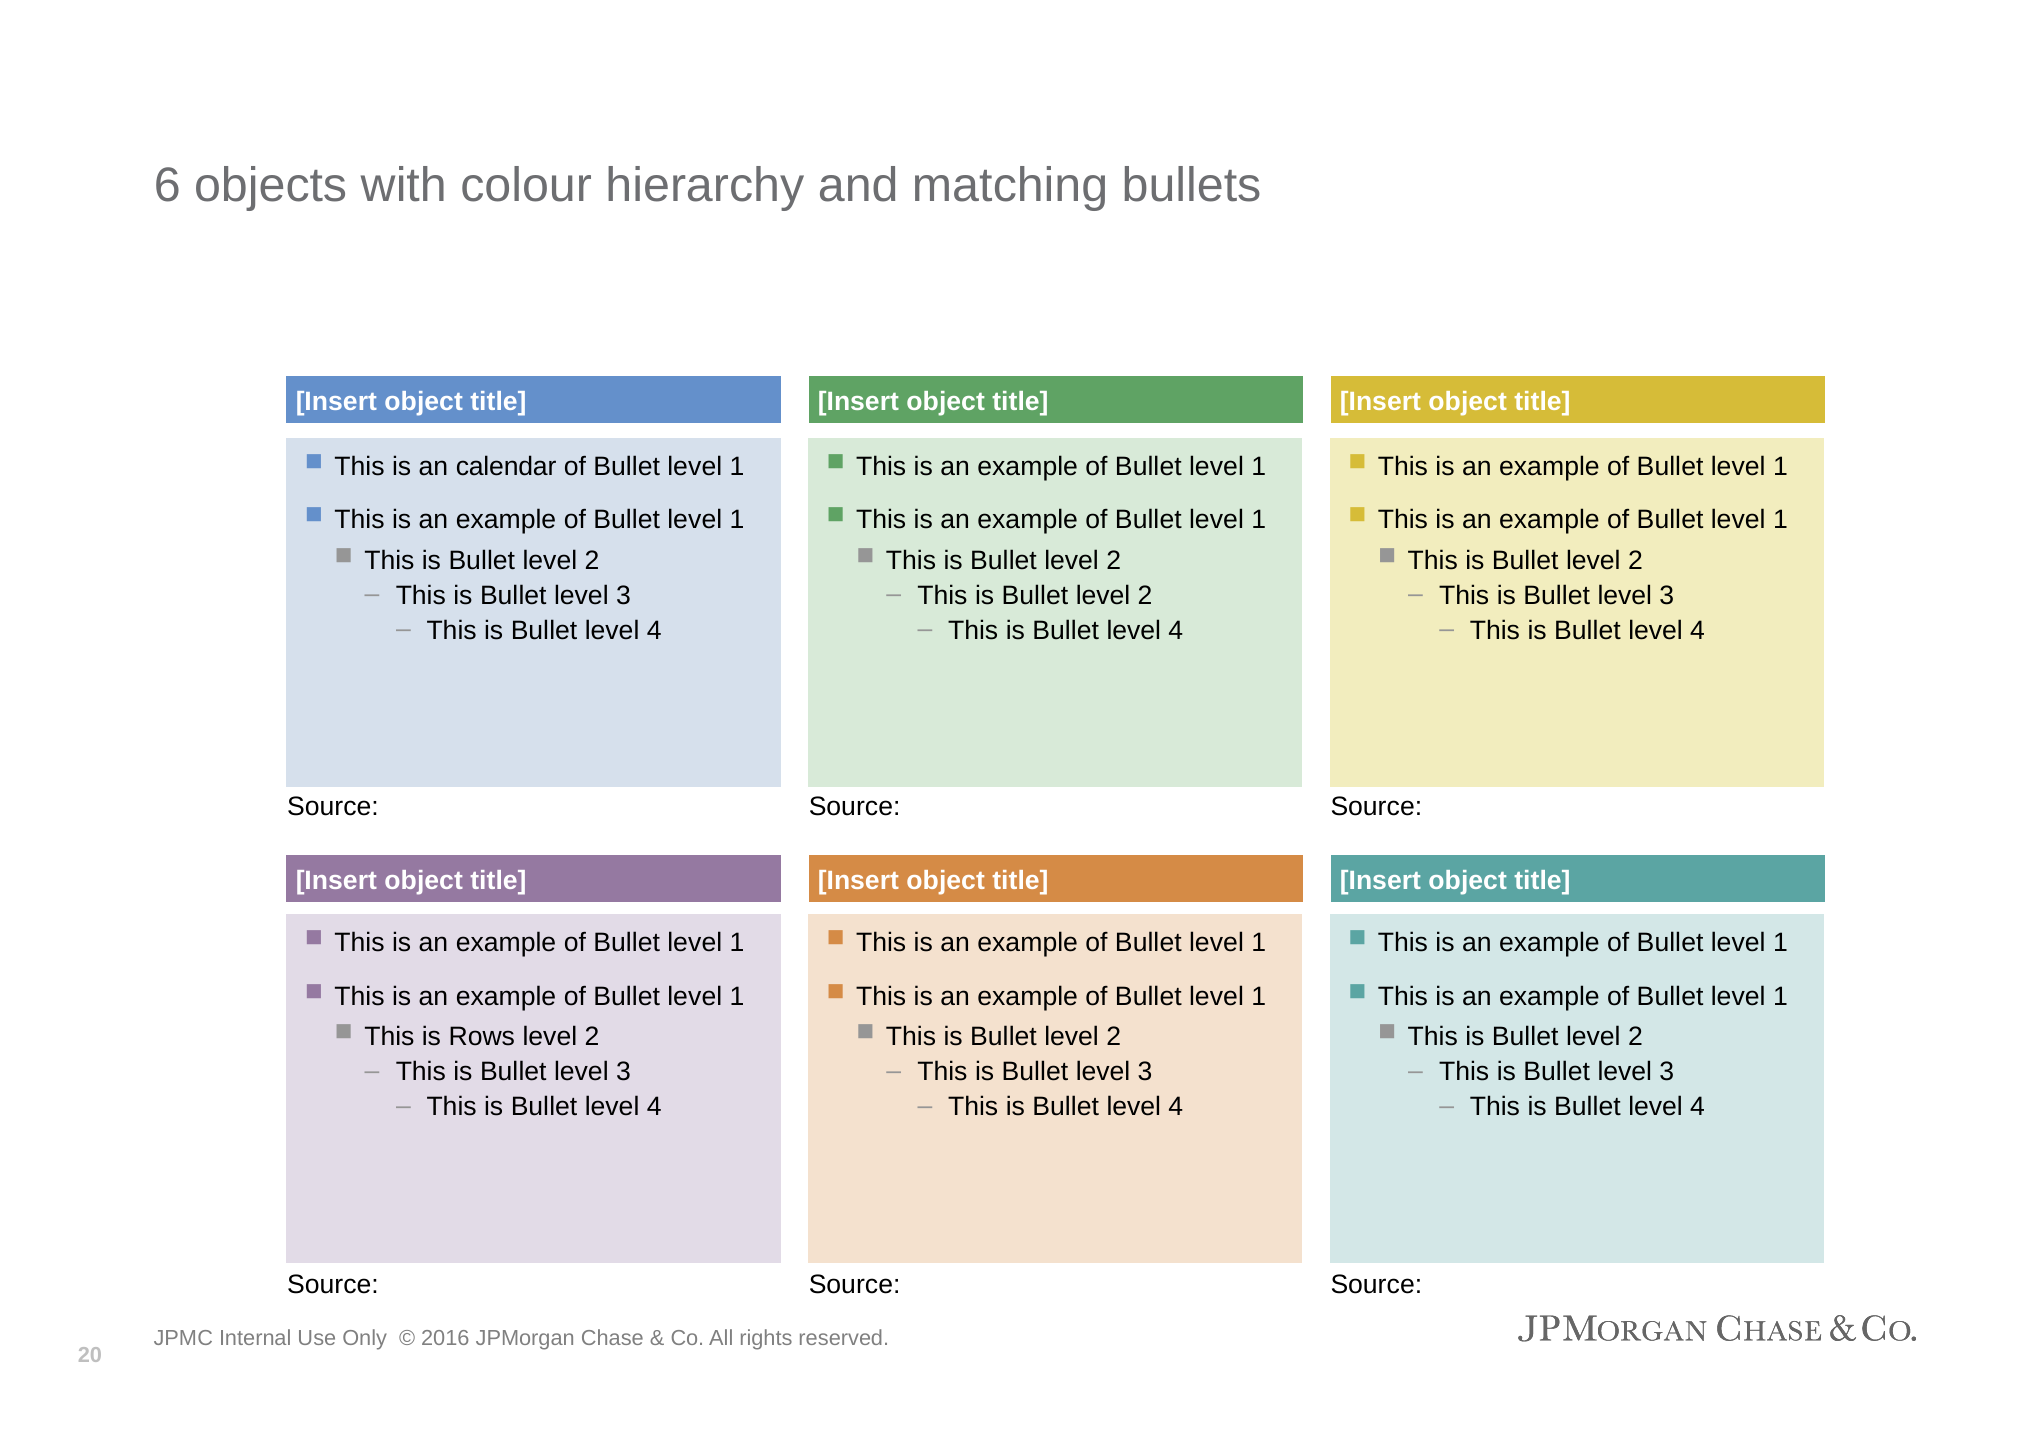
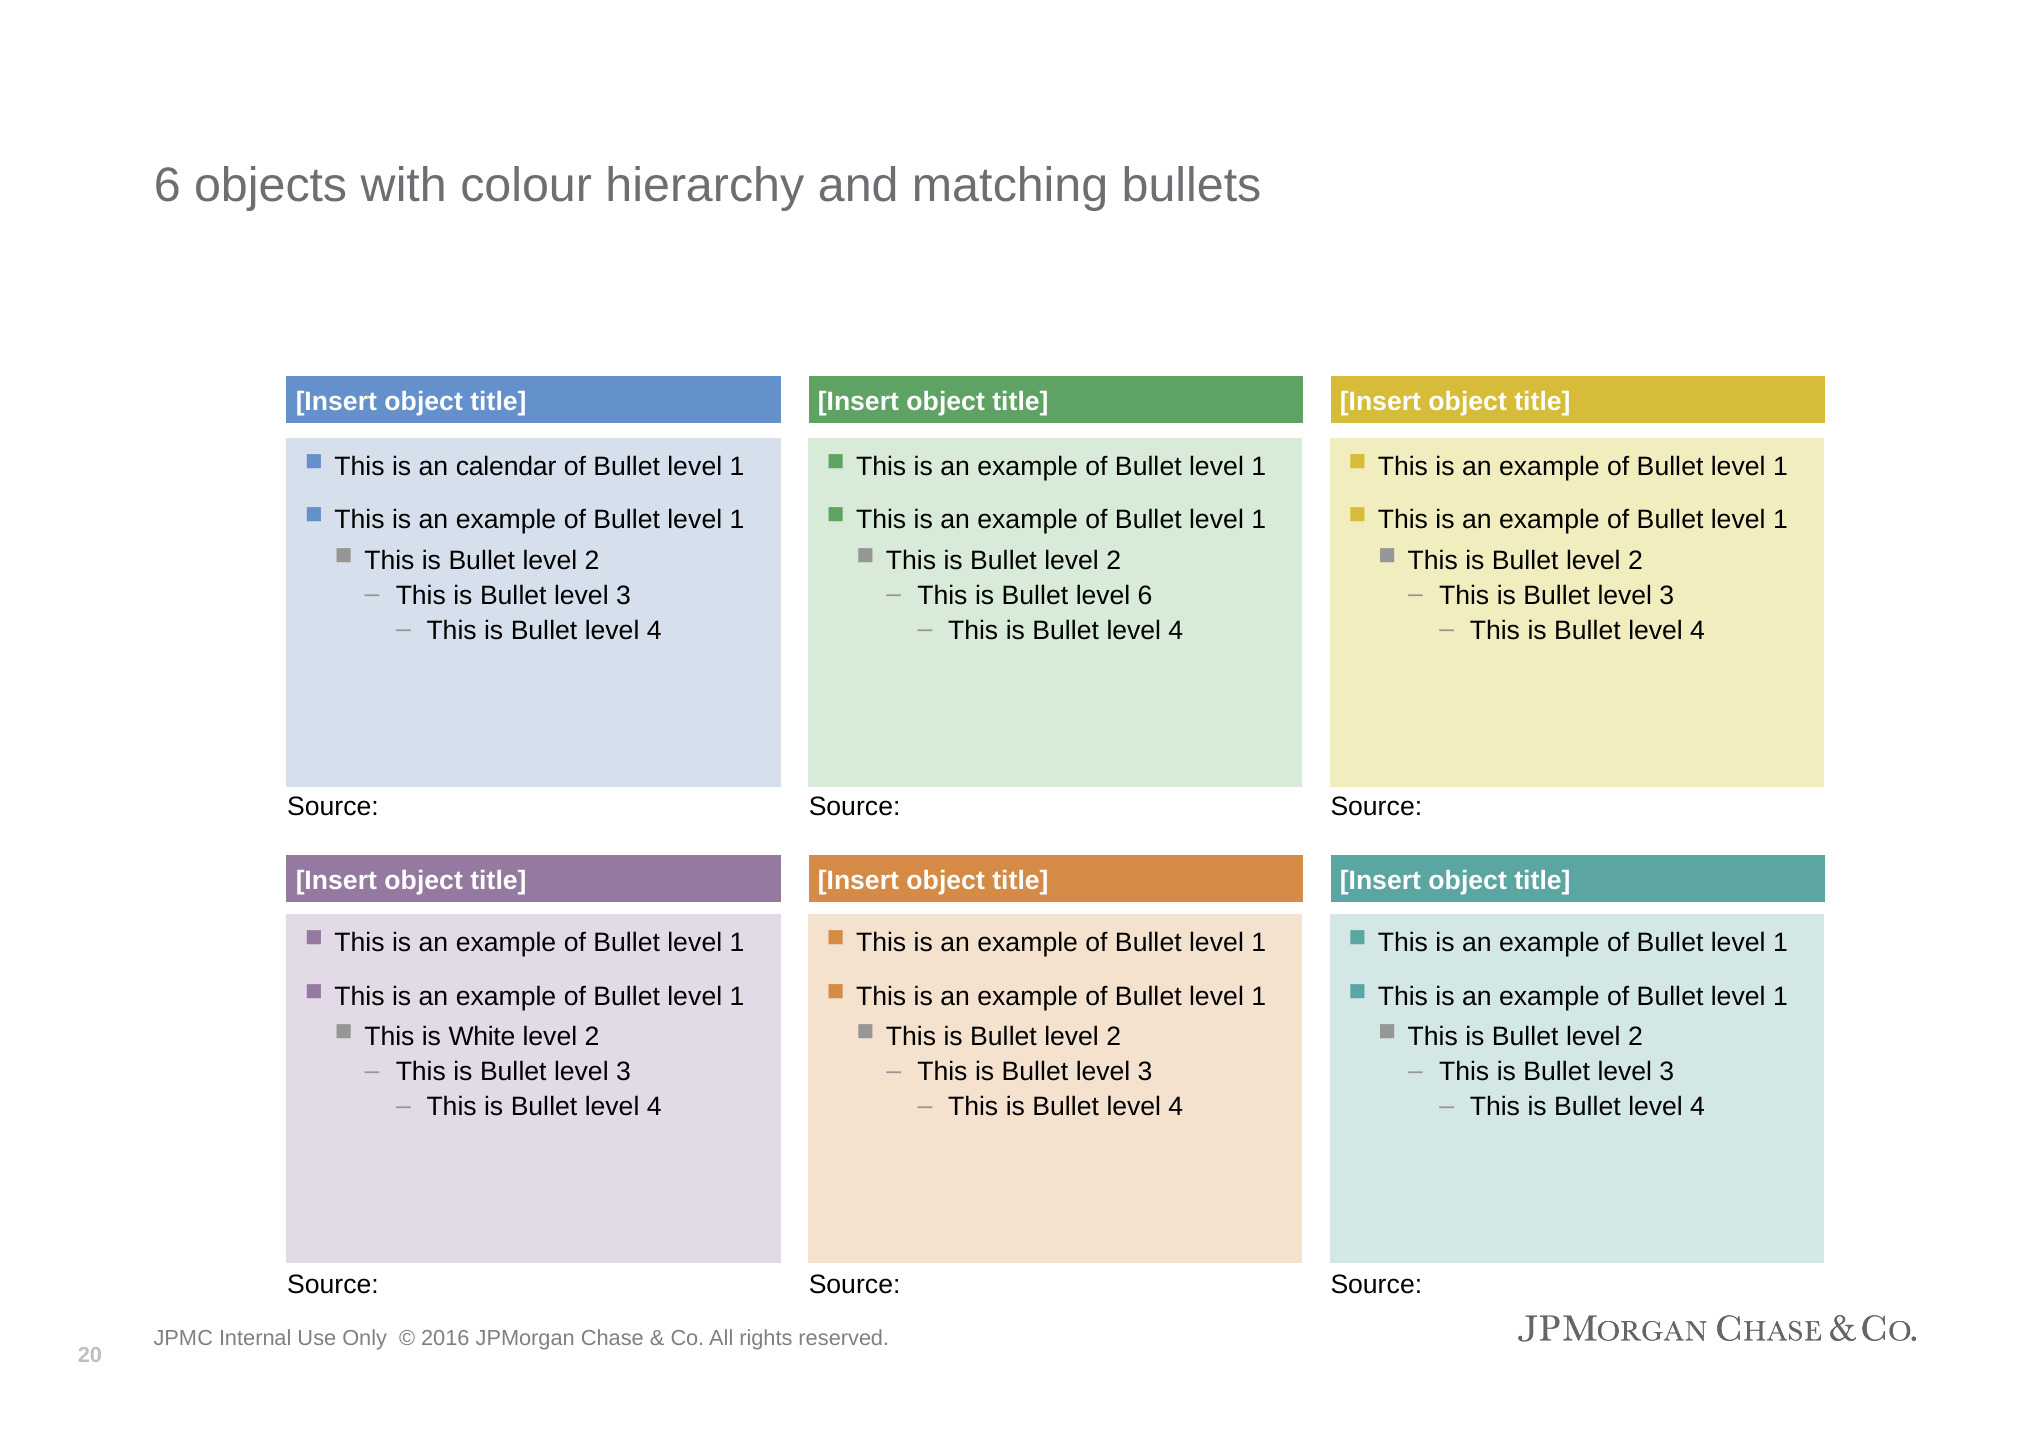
2: 2 -> 6 (1145, 596)
Rows: Rows -> White (482, 1037)
